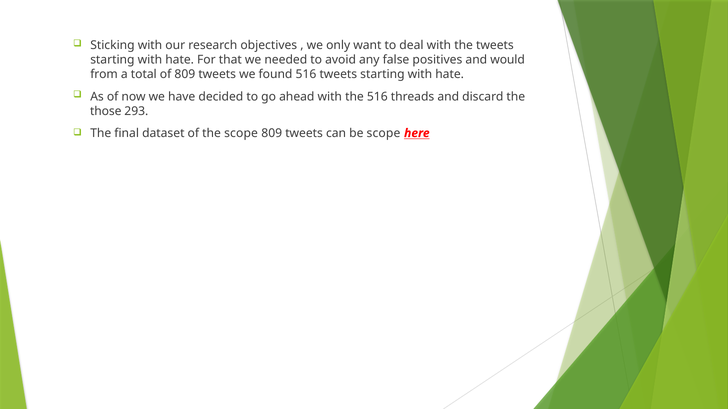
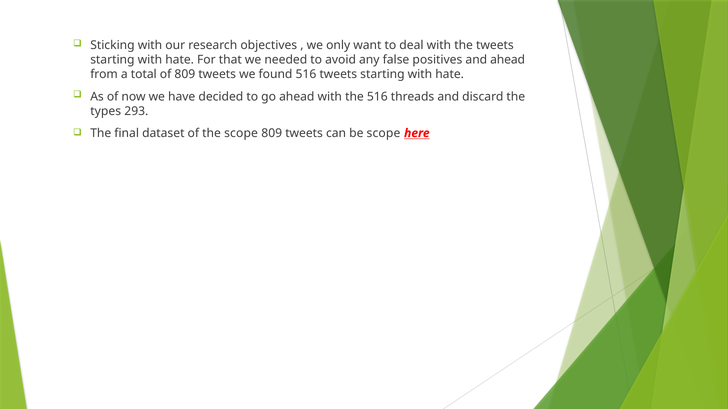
and would: would -> ahead (508, 60)
those: those -> types (106, 111)
